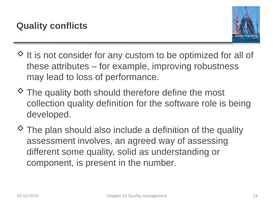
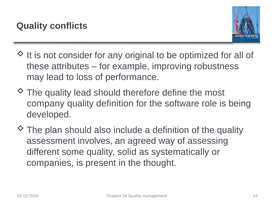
custom: custom -> original (140, 55)
quality both: both -> lead (82, 93)
collection: collection -> company (46, 104)
understanding: understanding -> systematically (180, 152)
component: component -> companies (50, 163)
number: number -> thought (160, 163)
